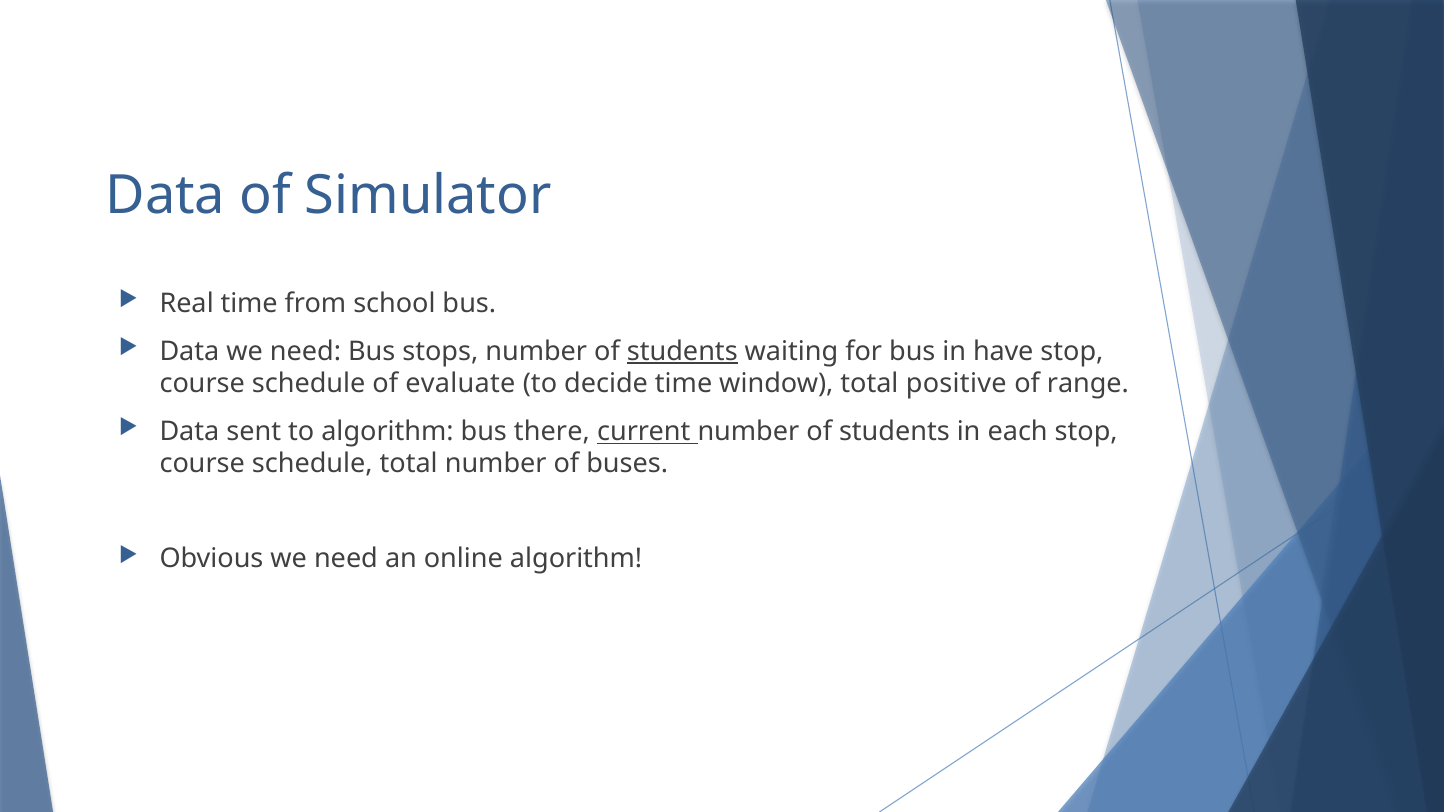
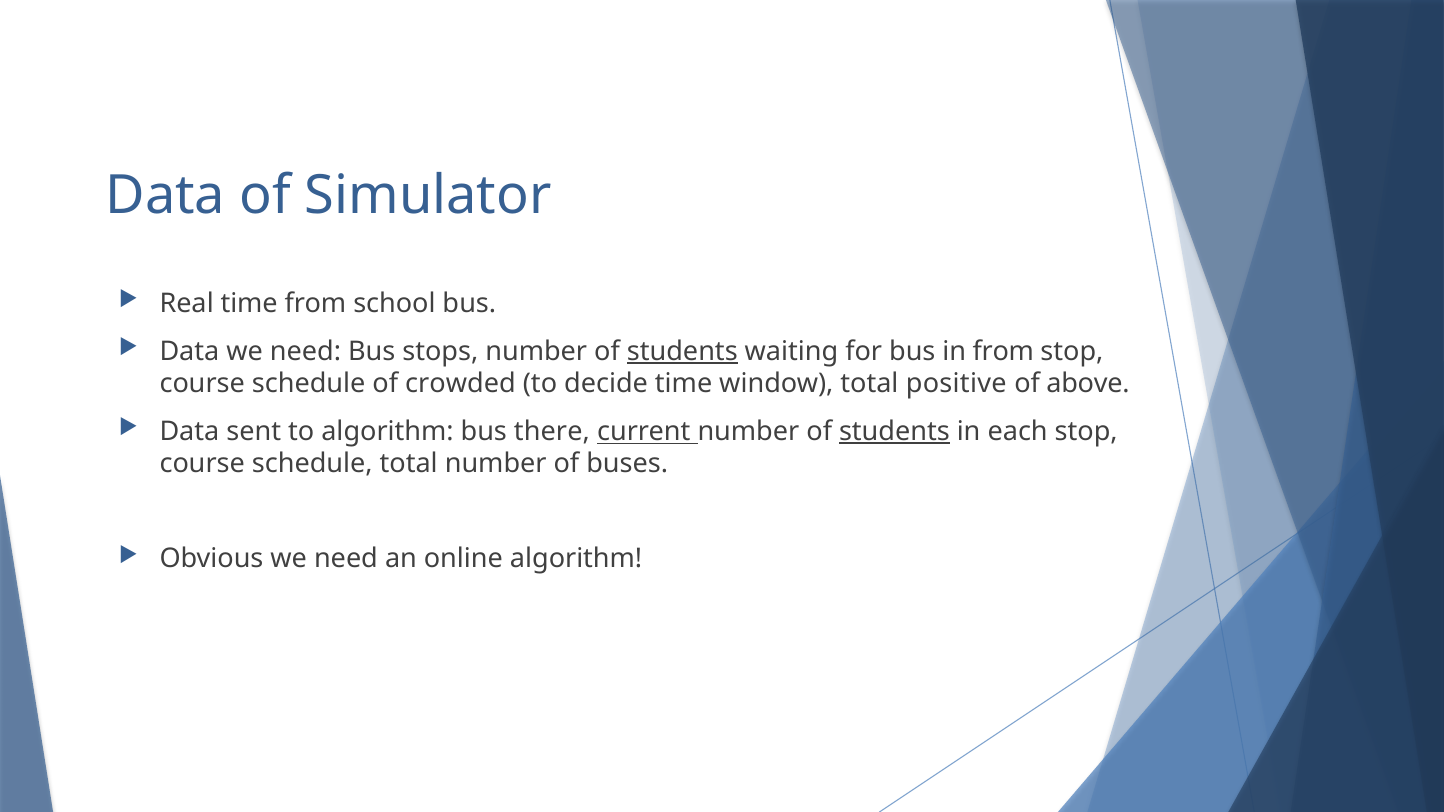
in have: have -> from (1003, 351)
evaluate: evaluate -> crowded (460, 384)
range: range -> above (1088, 384)
students underline: none -> present (894, 431)
